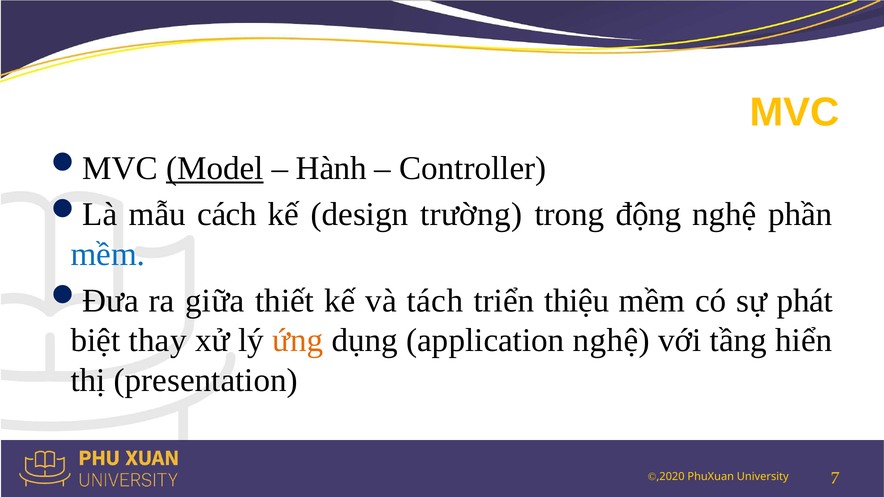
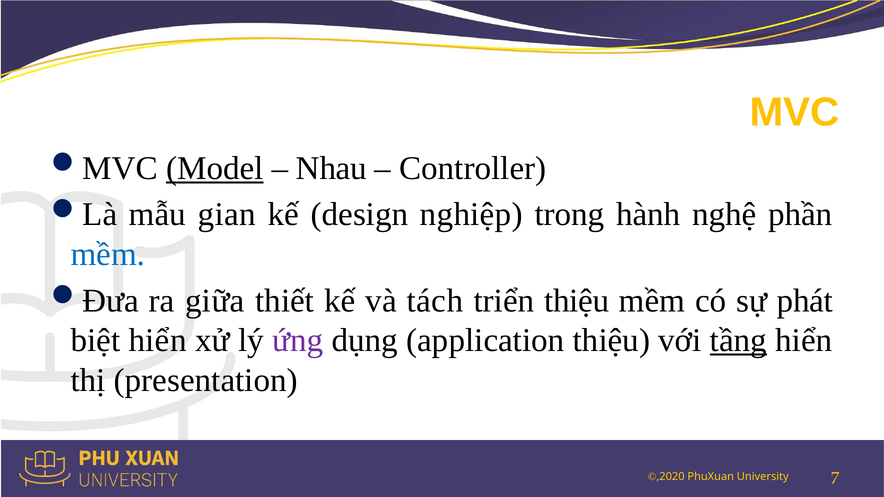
Hành: Hành -> Nhau (331, 168)
cách: cách -> gian (227, 215)
trường: trường -> nghiệp (471, 215)
động: động -> hành (648, 215)
biệt thay: thay -> hiển (158, 341)
ứng colour: orange -> purple (298, 341)
application nghệ: nghệ -> thiệu (611, 341)
tầng underline: none -> present (738, 341)
